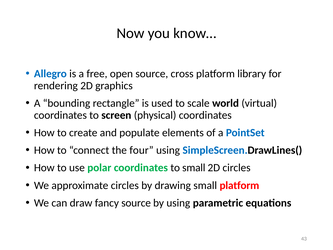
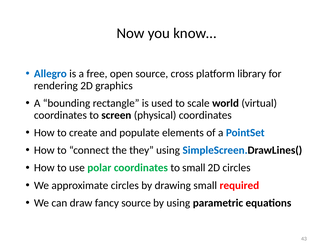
four: four -> they (142, 150)
small platform: platform -> required (239, 185)
